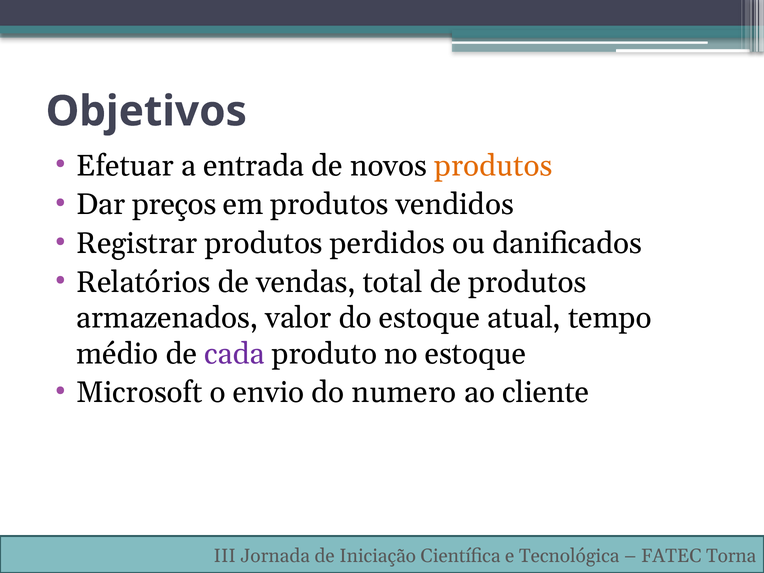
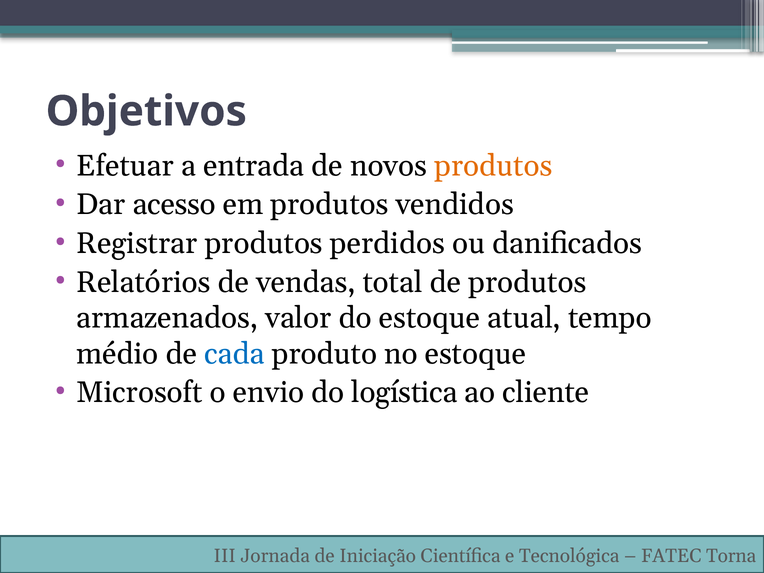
preços: preços -> acesso (174, 205)
cada colour: purple -> blue (234, 354)
numero: numero -> logística (404, 393)
